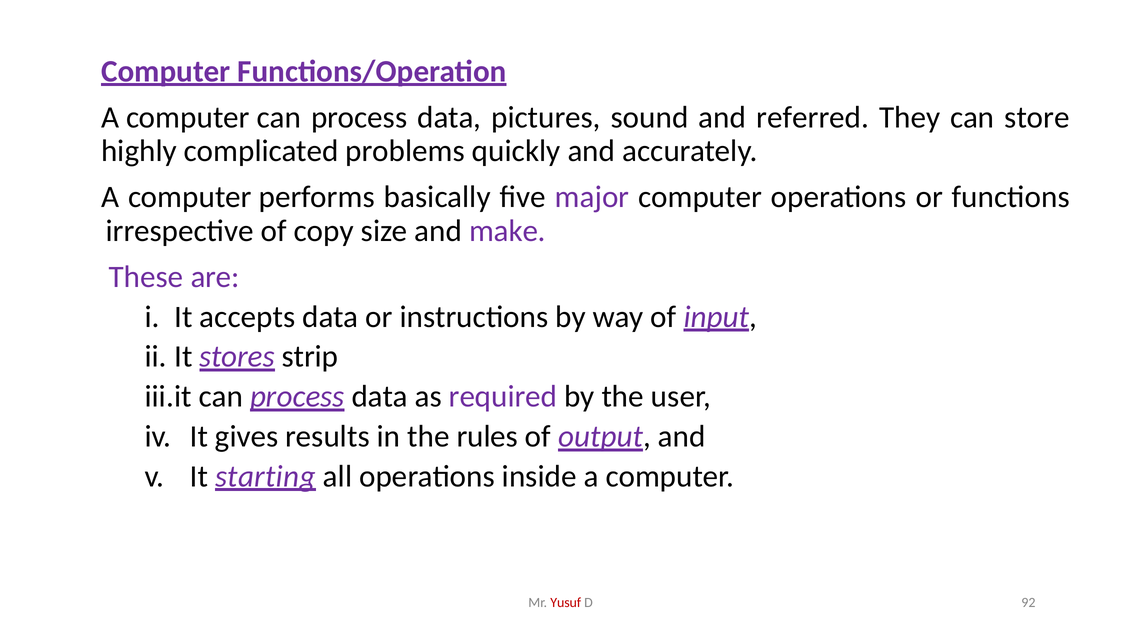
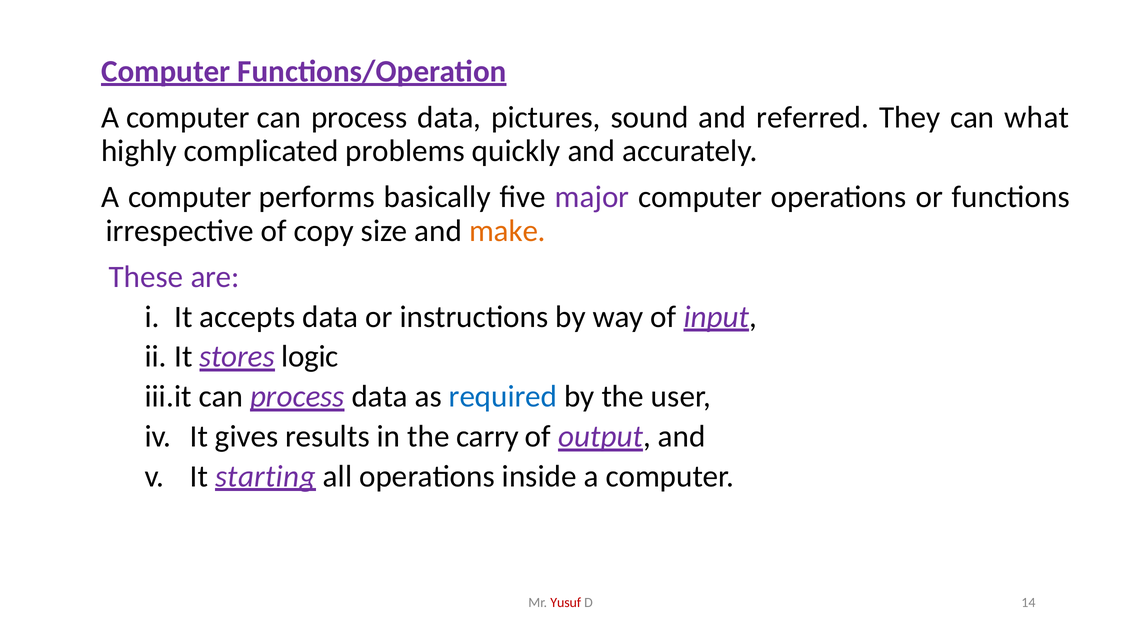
store: store -> what (1037, 117)
make colour: purple -> orange (507, 231)
strip: strip -> logic (310, 356)
required colour: purple -> blue (503, 396)
rules: rules -> carry (487, 436)
92: 92 -> 14 (1028, 602)
